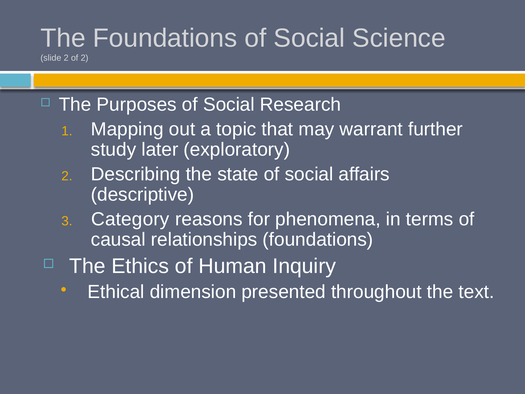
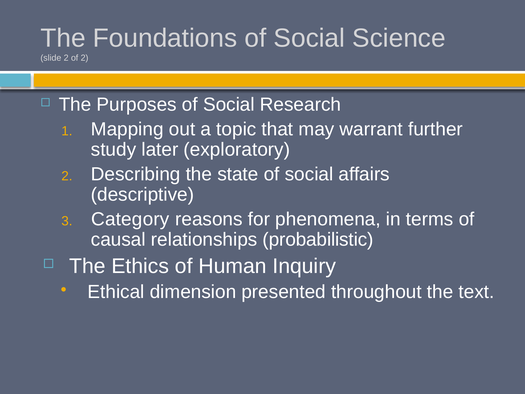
relationships foundations: foundations -> probabilistic (318, 239)
